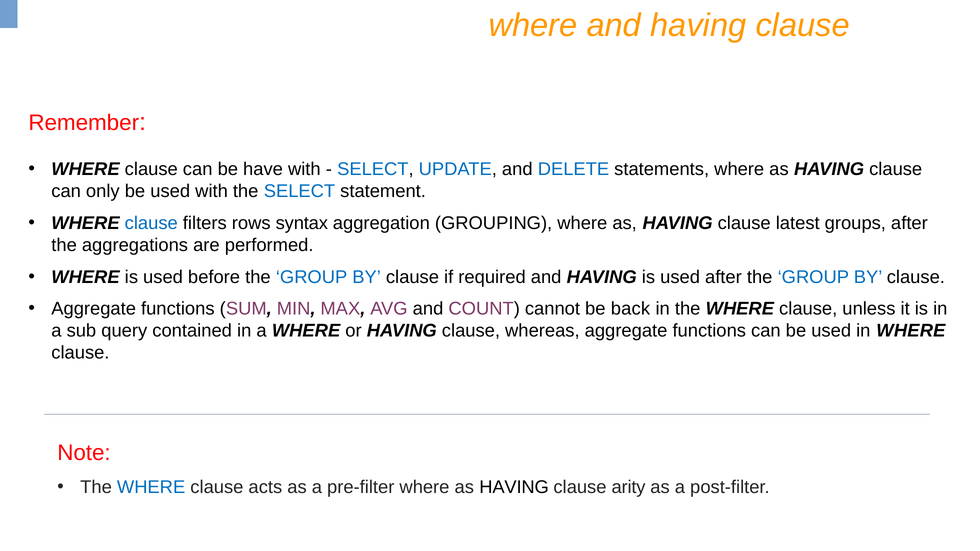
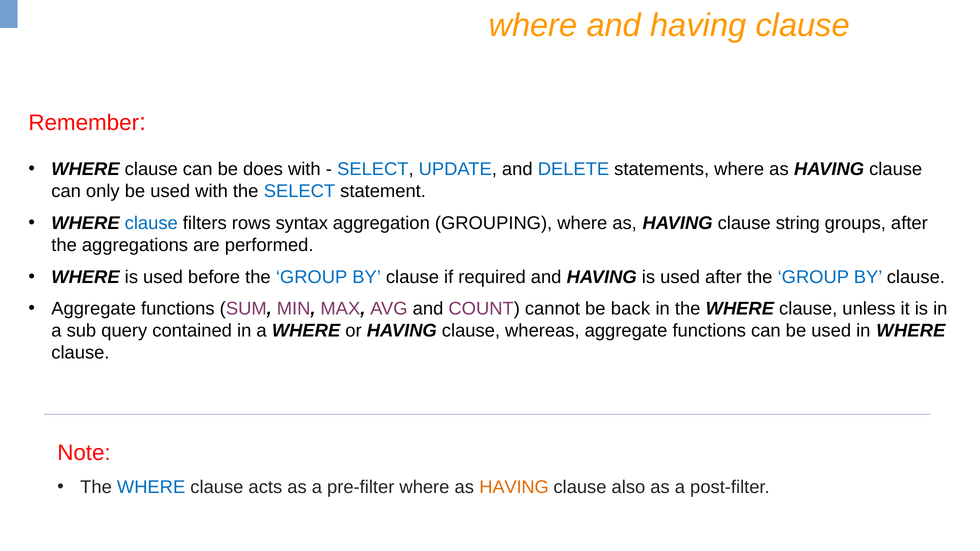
have: have -> does (263, 169)
latest: latest -> string (798, 223)
HAVING colour: black -> orange (514, 487)
arity: arity -> also (628, 487)
